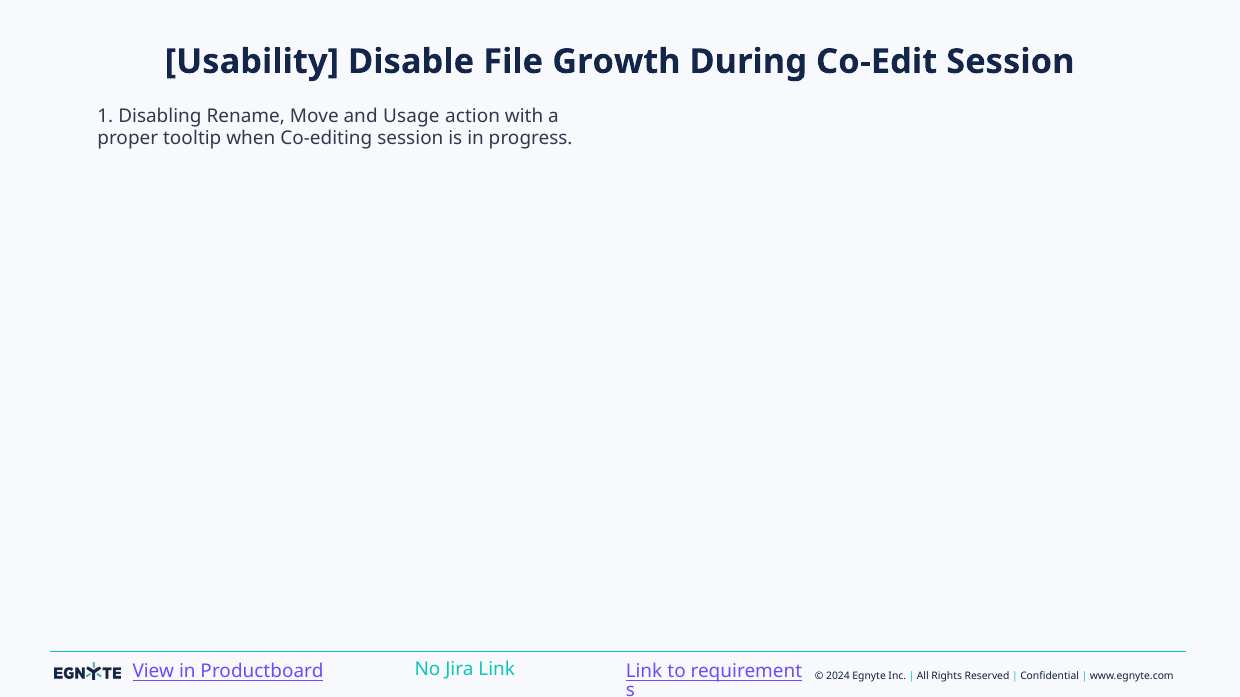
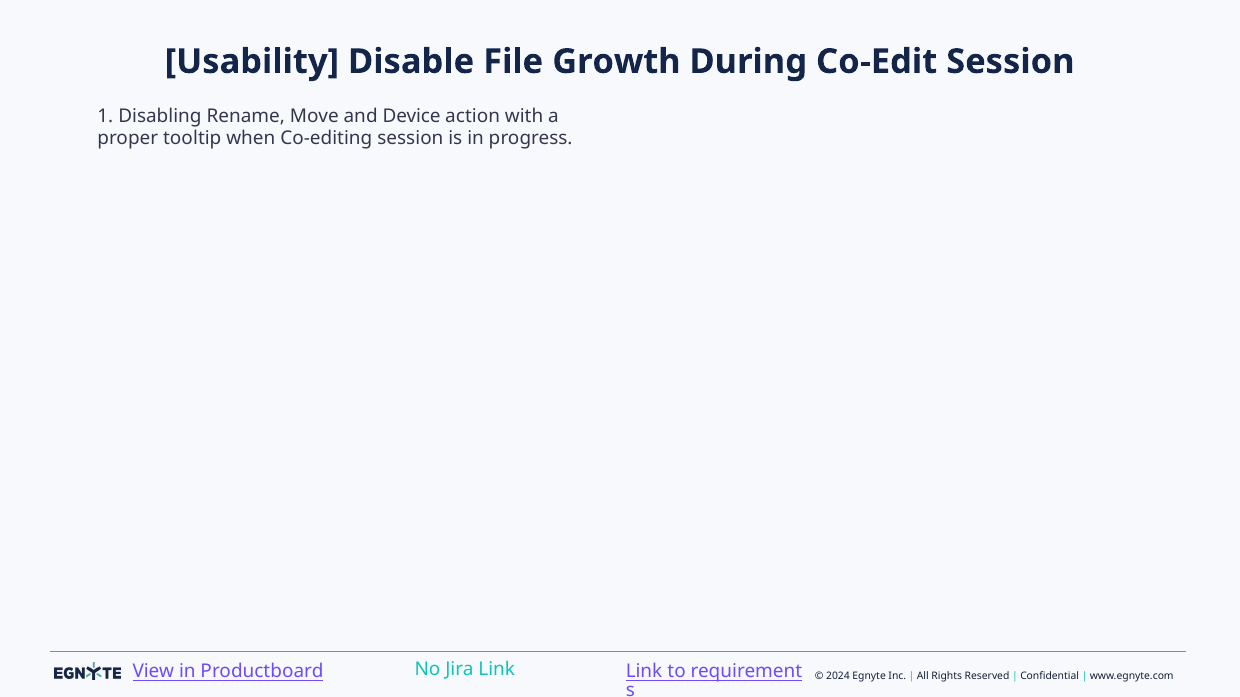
Usage: Usage -> Device (412, 116)
